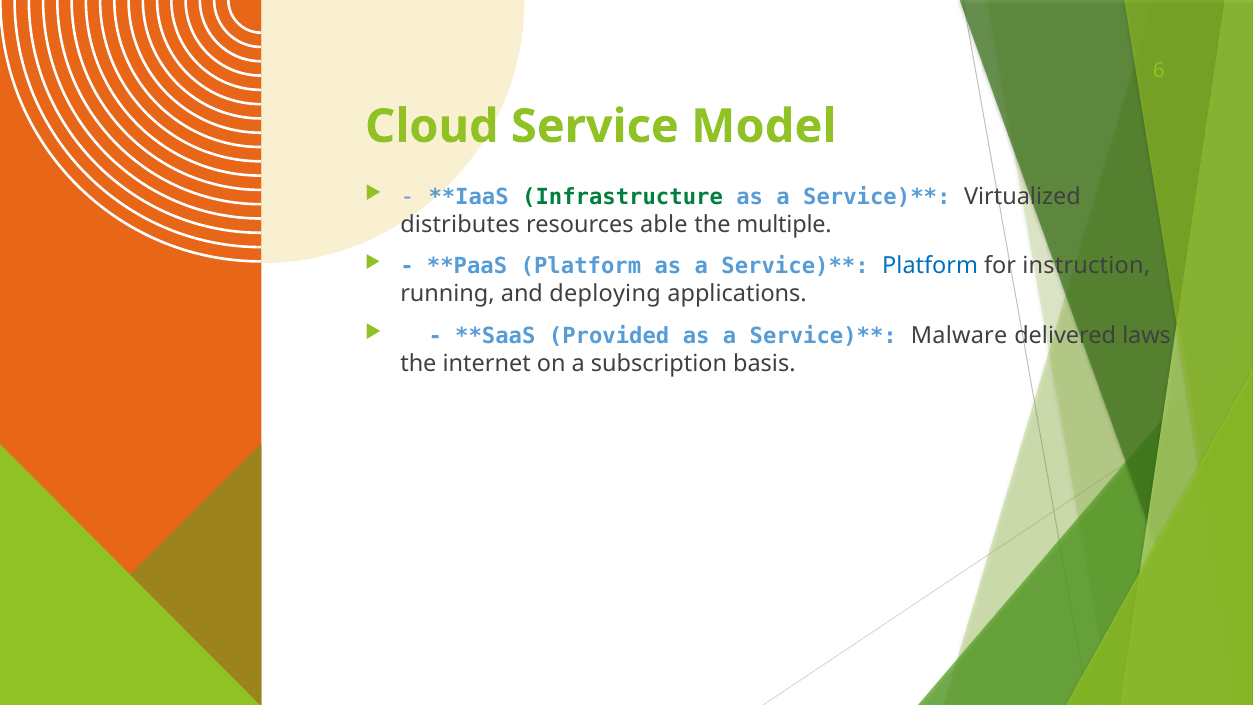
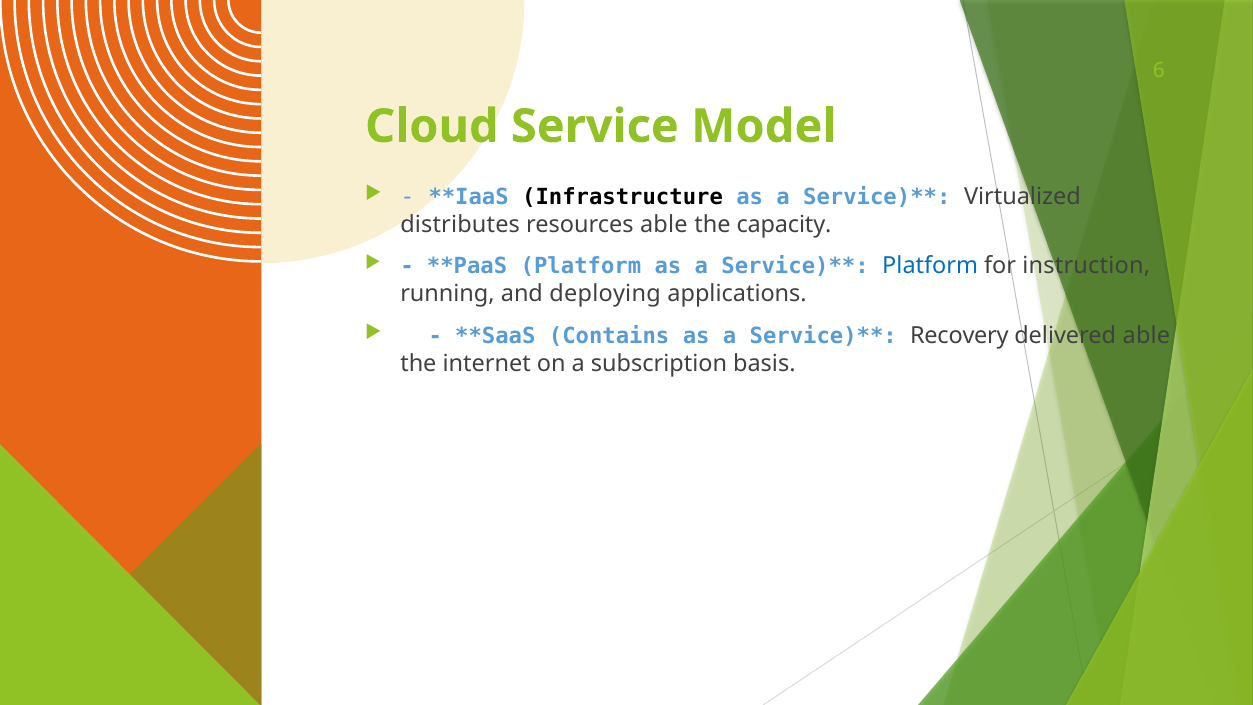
Infrastructure colour: green -> black (623, 197)
multiple: multiple -> capacity (784, 225)
Provided: Provided -> Contains (609, 336)
Malware: Malware -> Recovery (959, 335)
delivered laws: laws -> able (1146, 335)
